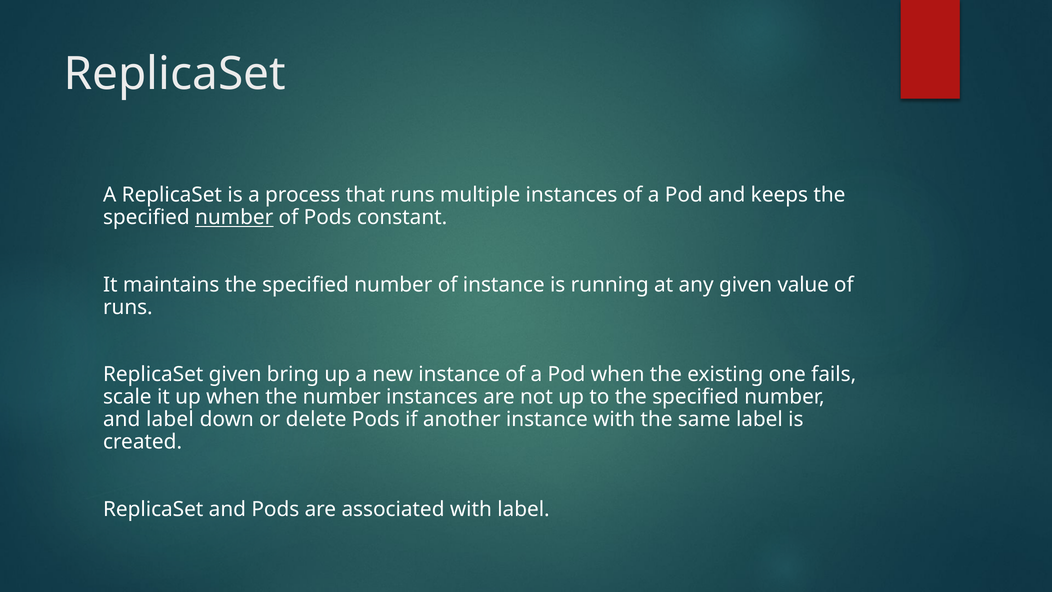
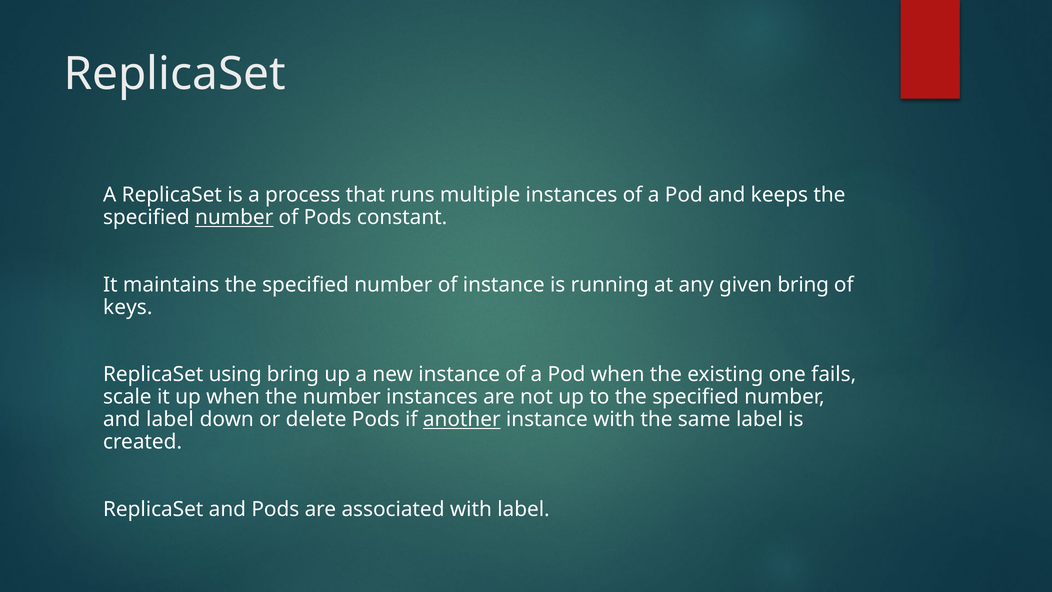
given value: value -> bring (803, 285)
runs: runs -> keys (128, 307)
ReplicaSet given: given -> using (235, 374)
another underline: none -> present (462, 419)
